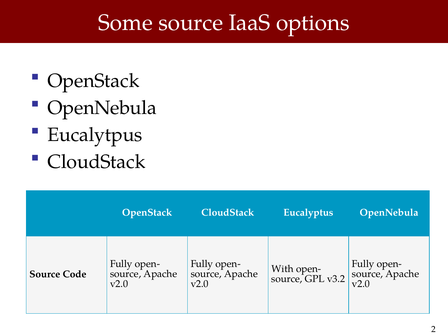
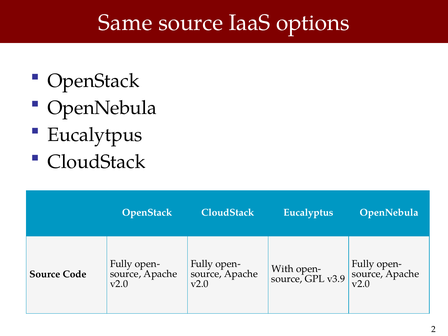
Some: Some -> Same (125, 23)
v3.2: v3.2 -> v3.9 (336, 279)
